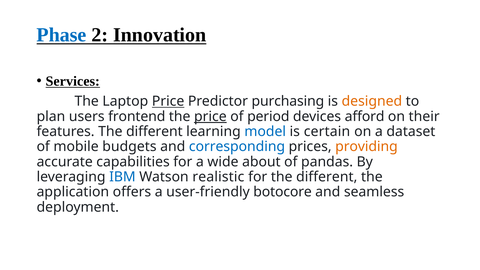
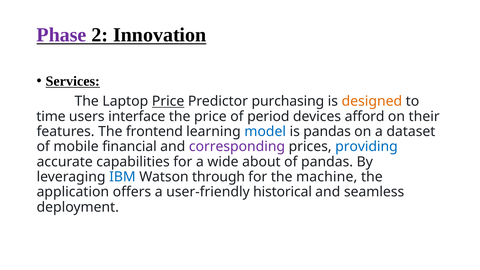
Phase colour: blue -> purple (62, 35)
plan: plan -> time (51, 116)
frontend: frontend -> interface (137, 116)
price underline: present -> none (210, 116)
features The different: different -> frontend (154, 132)
is certain: certain -> pandas (327, 132)
budgets: budgets -> financial (129, 147)
corresponding colour: blue -> purple (237, 147)
providing colour: orange -> blue (366, 147)
realistic: realistic -> through (219, 177)
for the different: different -> machine (327, 177)
botocore: botocore -> historical (283, 192)
